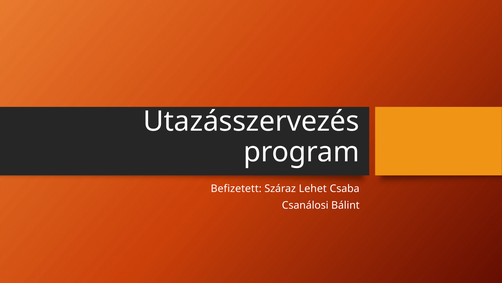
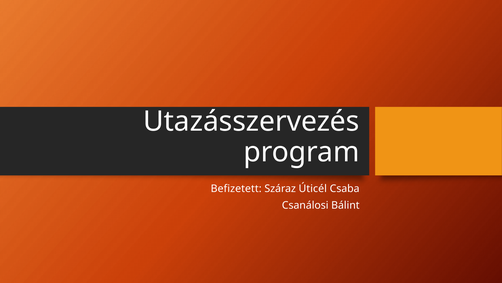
Lehet: Lehet -> Úticél (313, 188)
